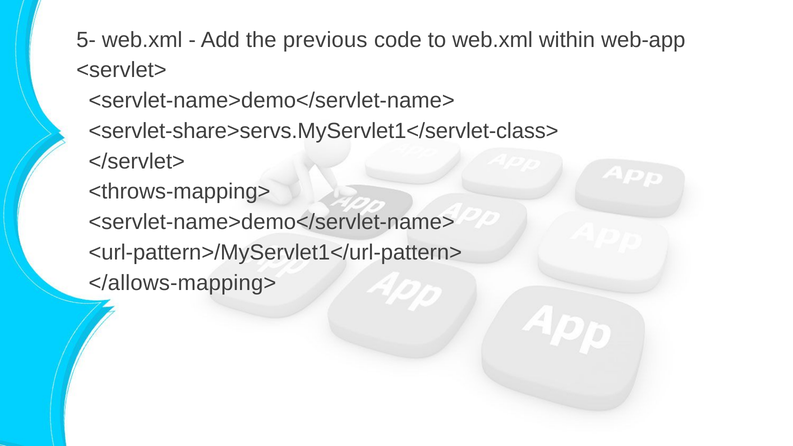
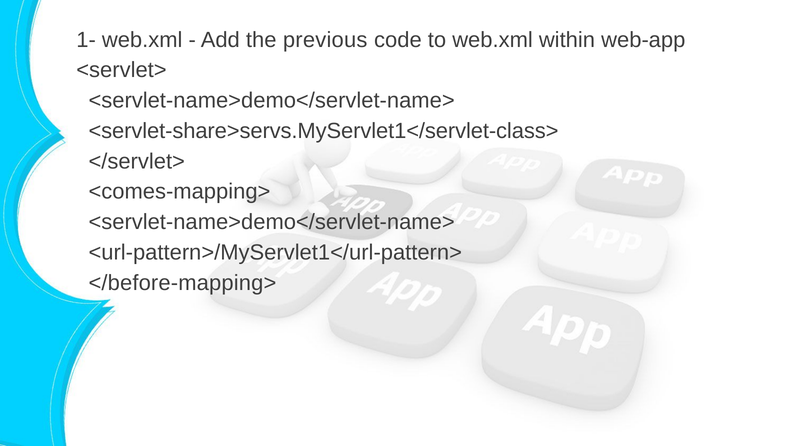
5-: 5- -> 1- (86, 40)
<throws-mapping>: <throws-mapping> -> <comes-mapping> (179, 192)
</allows-mapping>: </allows-mapping> -> </before-mapping> (182, 283)
